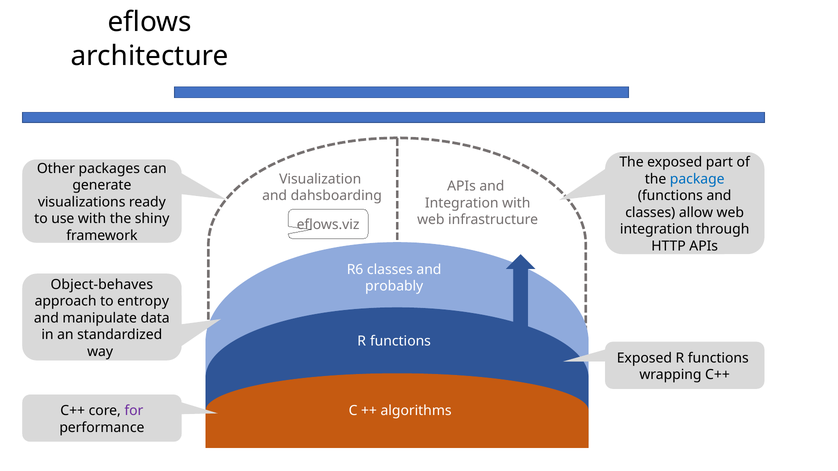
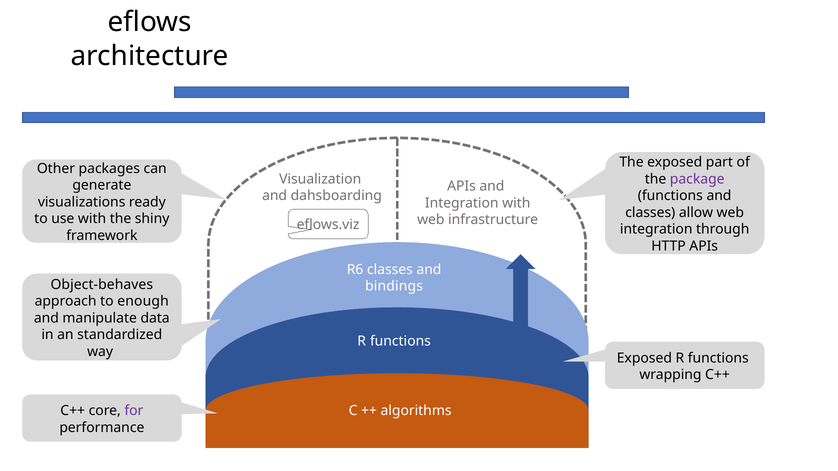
package colour: blue -> purple (697, 179)
probably: probably -> bindings (394, 286)
entropy: entropy -> enough (143, 301)
